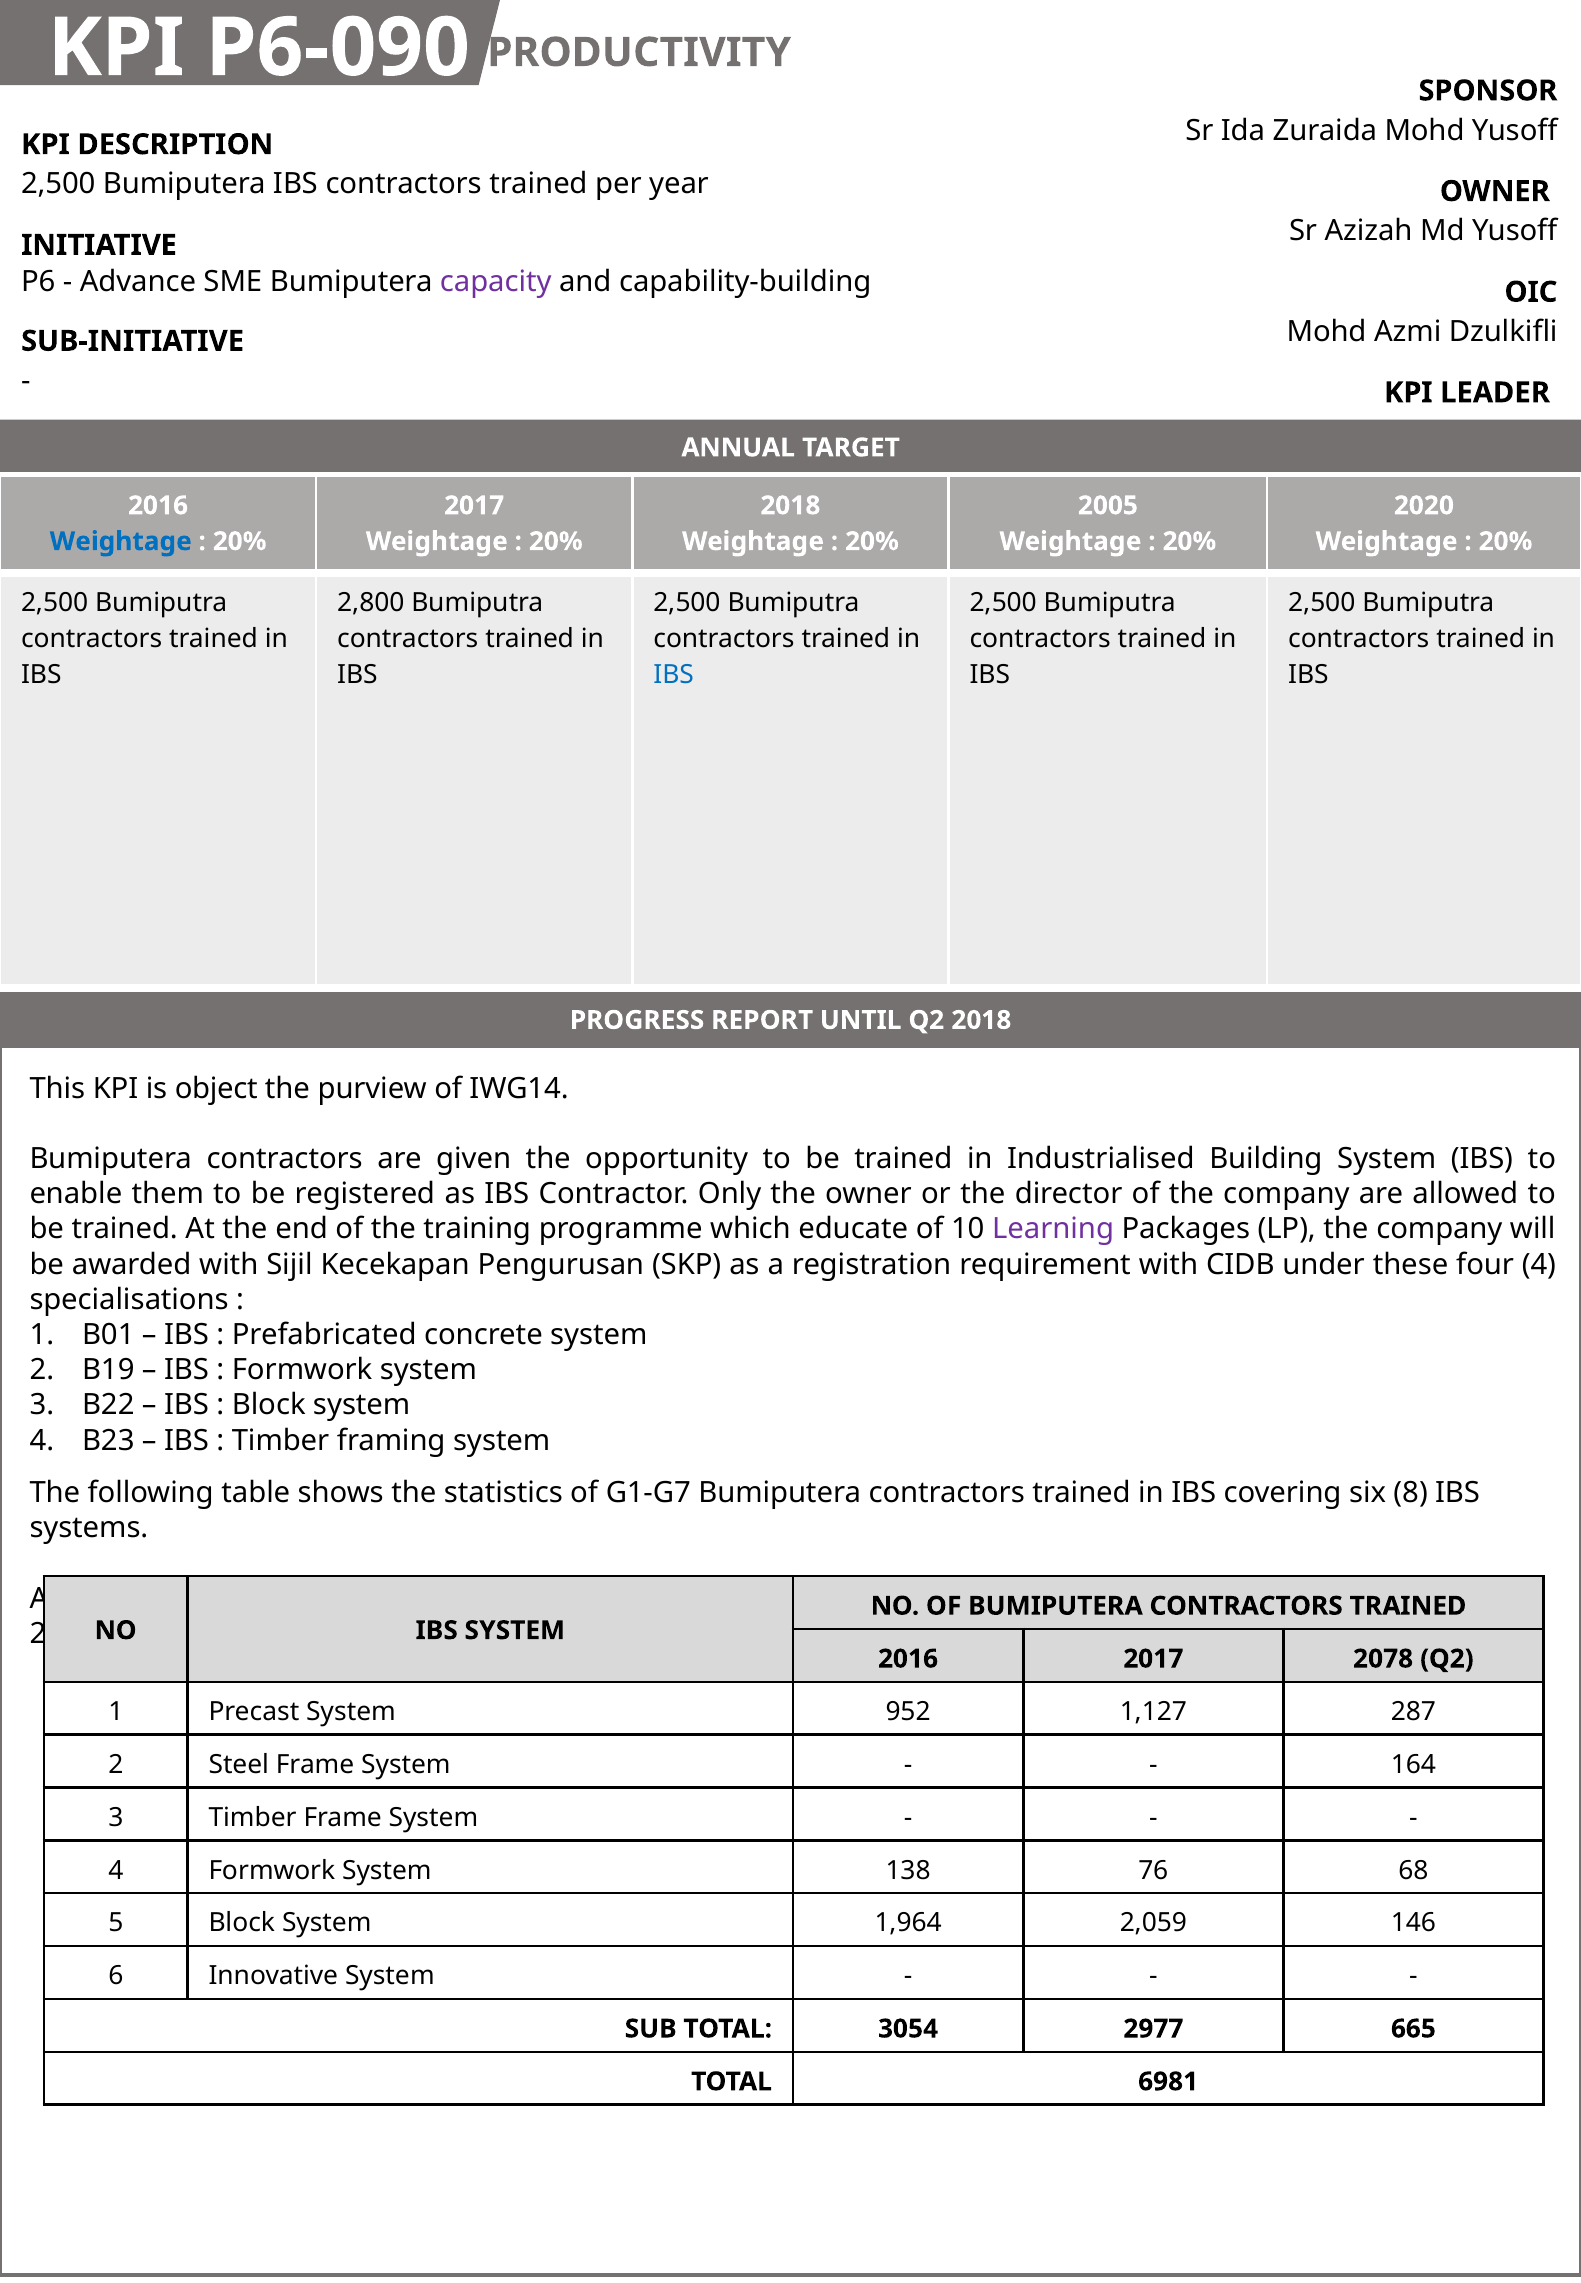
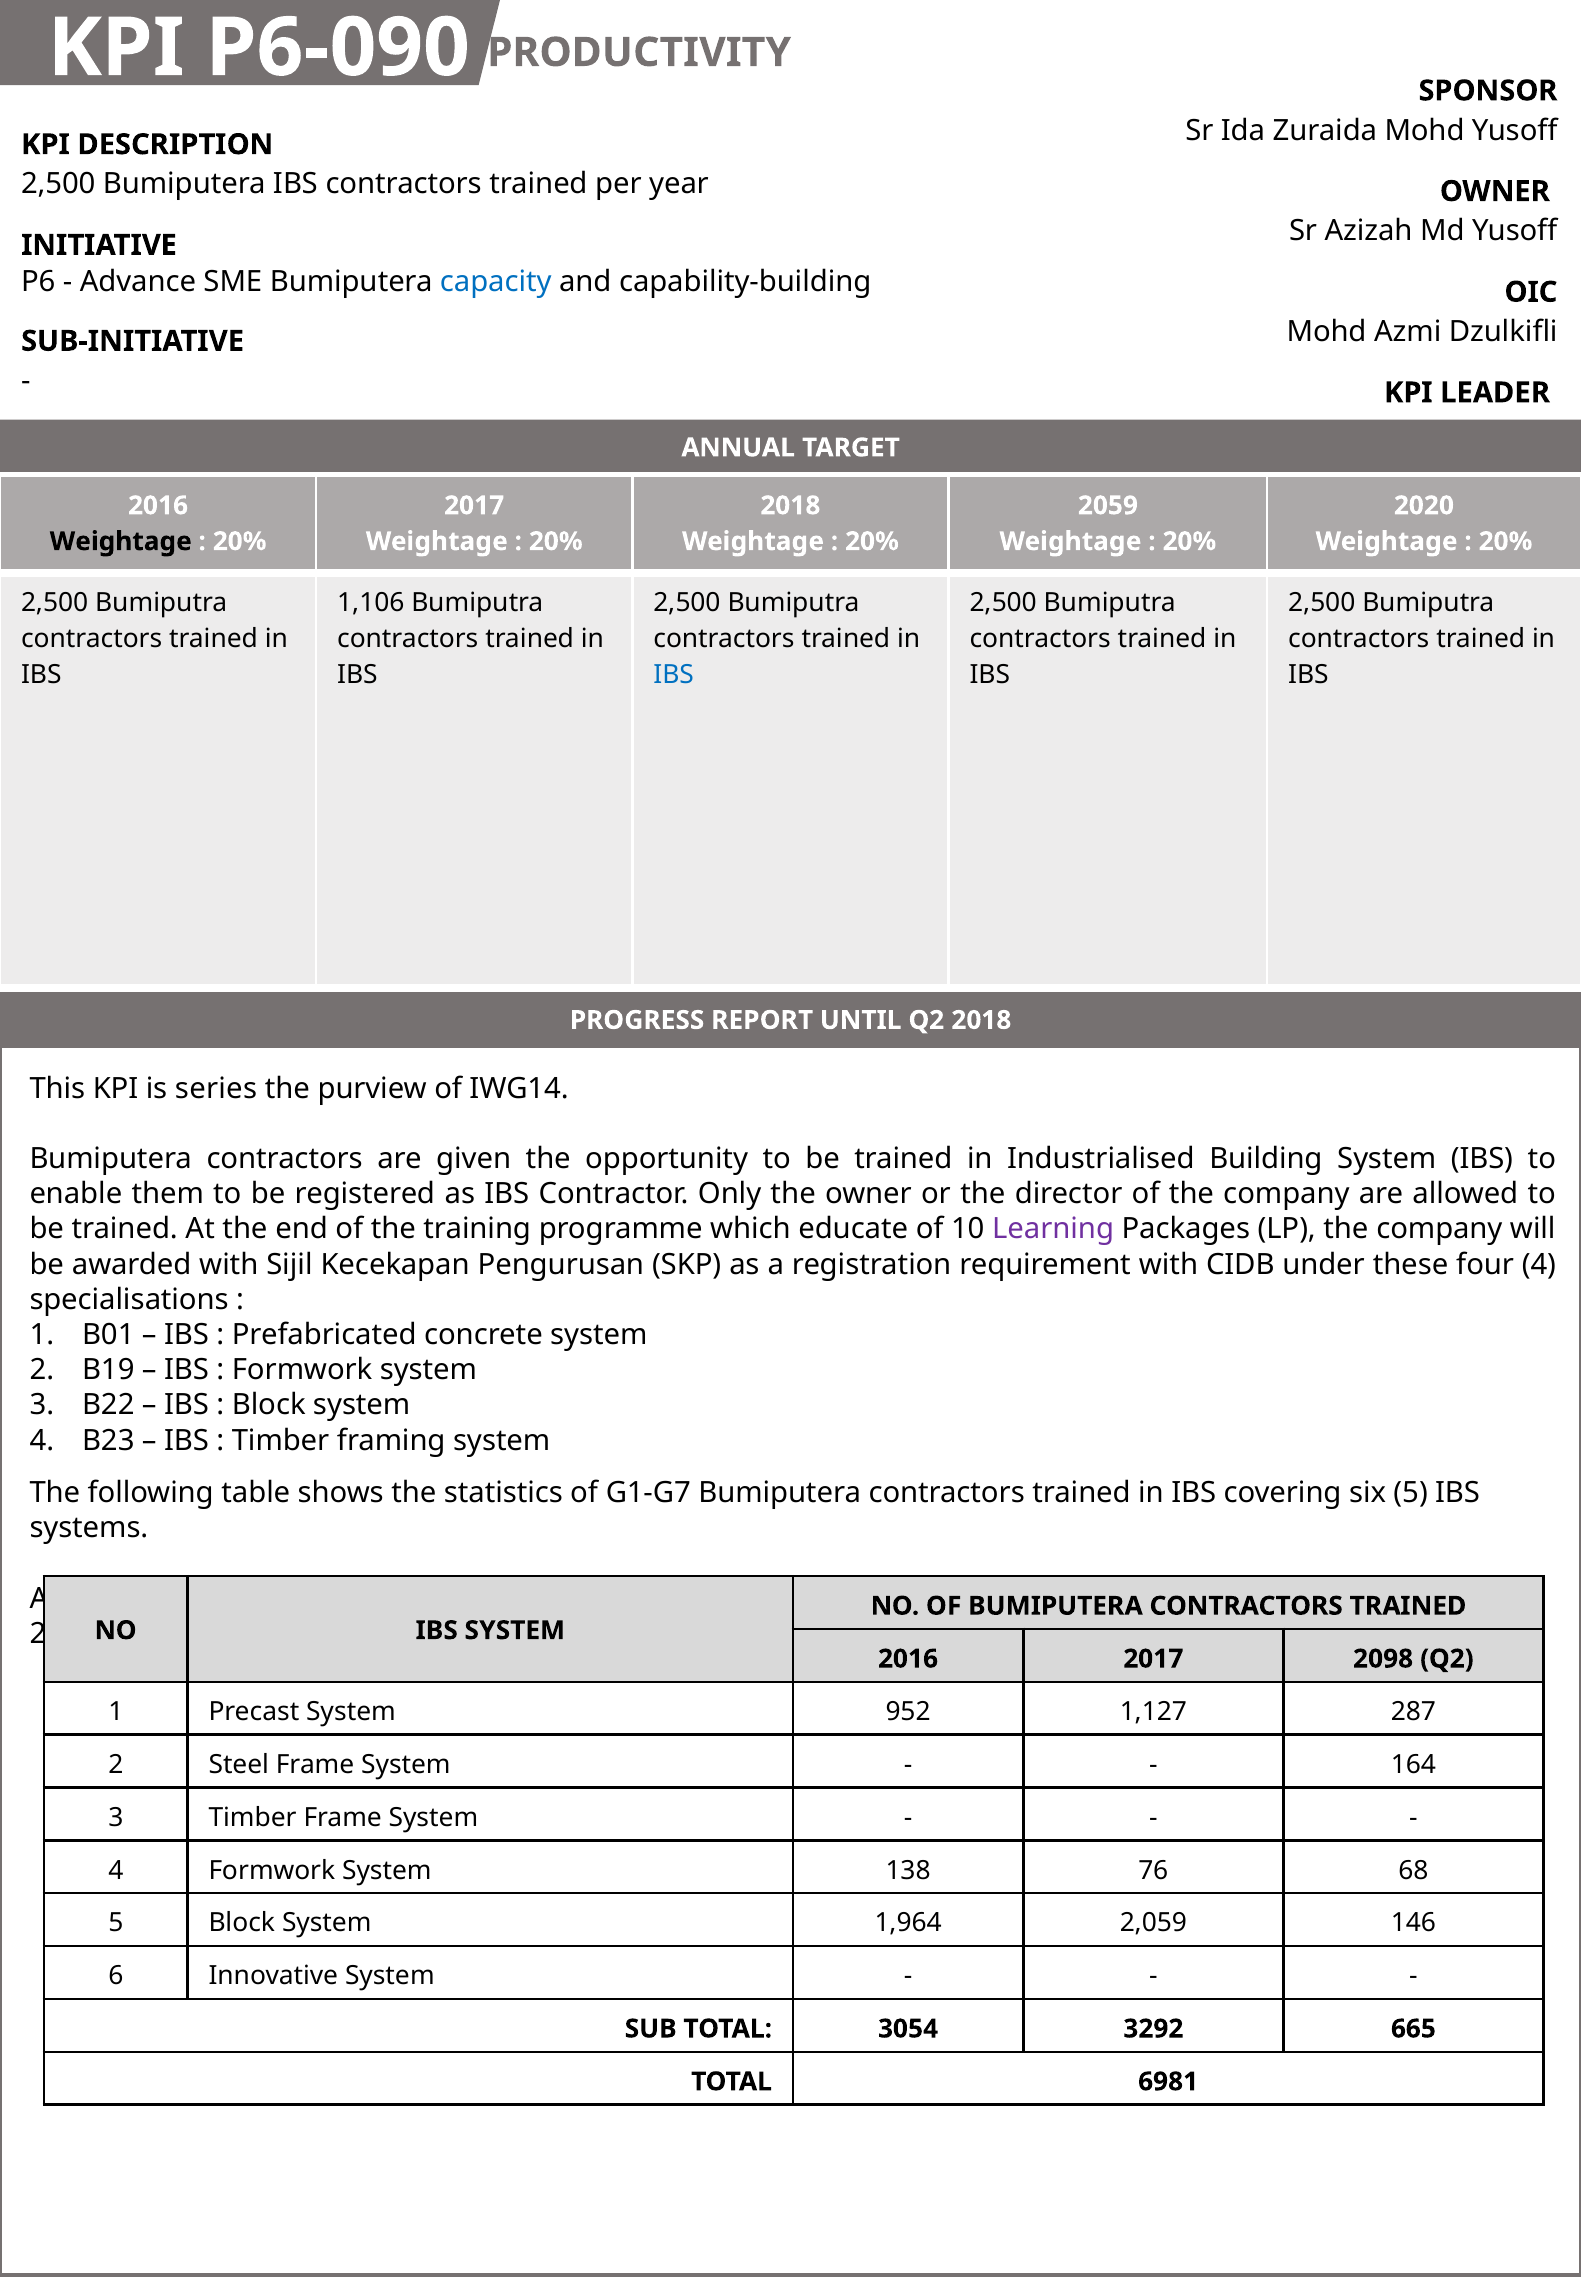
capacity colour: purple -> blue (496, 282)
2005: 2005 -> 2059 (1108, 506)
Weightage colour: blue -> black (121, 542)
2,800: 2,800 -> 1,106 (371, 603)
object: object -> series (216, 1089)
six 8: 8 -> 5 (1411, 1493)
2078: 2078 -> 2098 (1383, 1659)
2977: 2977 -> 3292 (1153, 2029)
